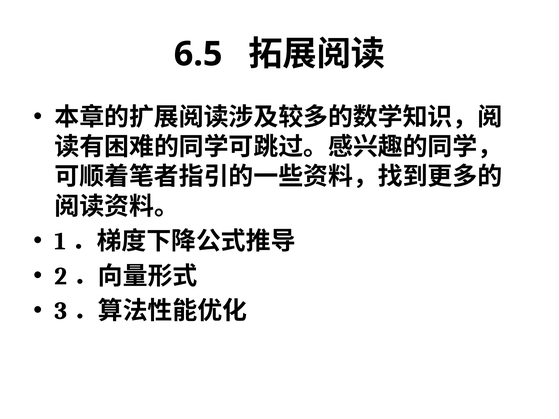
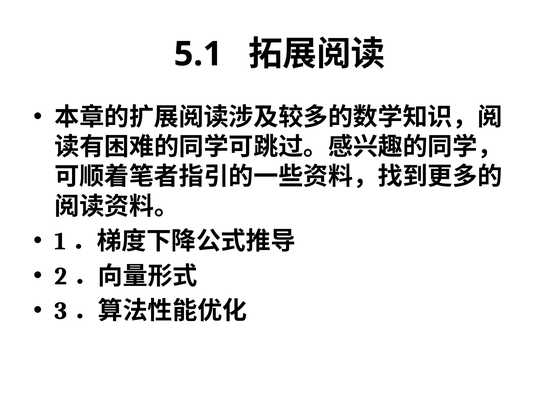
6.5: 6.5 -> 5.1 (198, 54)
